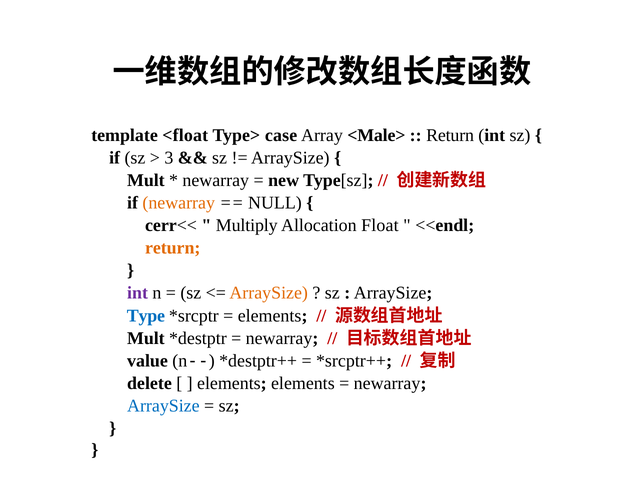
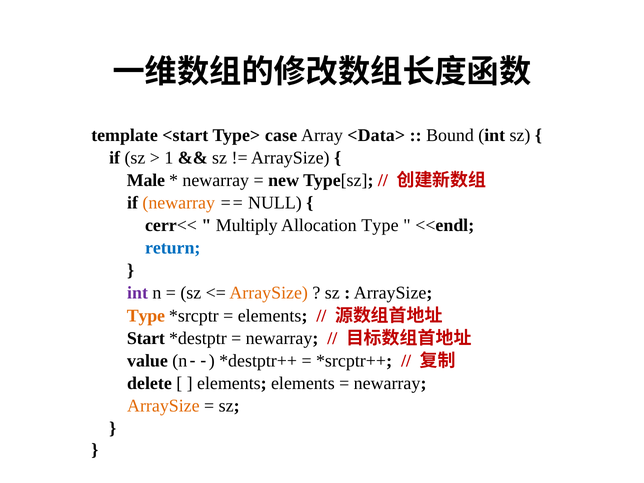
<float: <float -> <start (185, 135)
<Male>: <Male> -> <Data> (376, 135)
Return: Return -> Bound (450, 135)
3: 3 -> 1 (169, 158)
Mult: Mult -> Male (146, 180)
Allocation Float: Float -> Type (380, 225)
return colour: orange -> blue (173, 248)
Type colour: blue -> orange (146, 316)
Mult: Mult -> Start (146, 338)
ArraySize colour: blue -> orange (163, 406)
